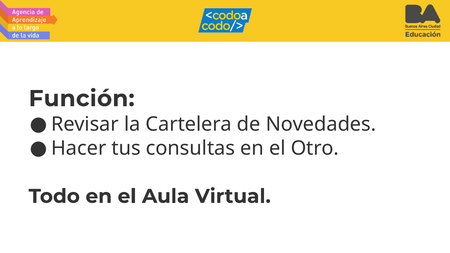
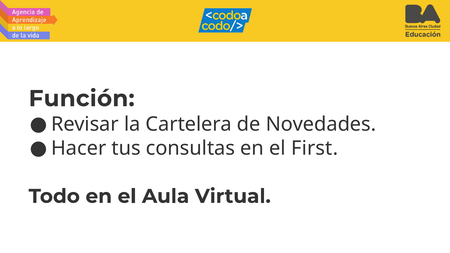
Otro: Otro -> First (315, 148)
